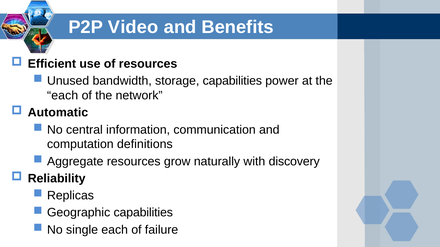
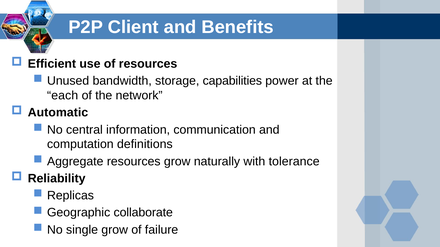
Video: Video -> Client (133, 27)
discovery: discovery -> tolerance (294, 162)
Geographic capabilities: capabilities -> collaborate (143, 213)
single each: each -> grow (115, 230)
